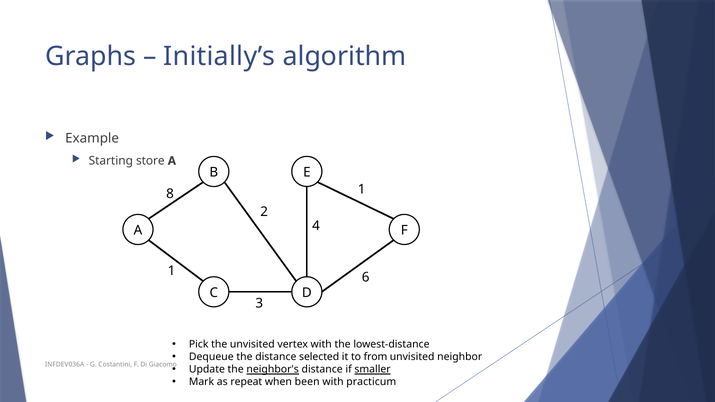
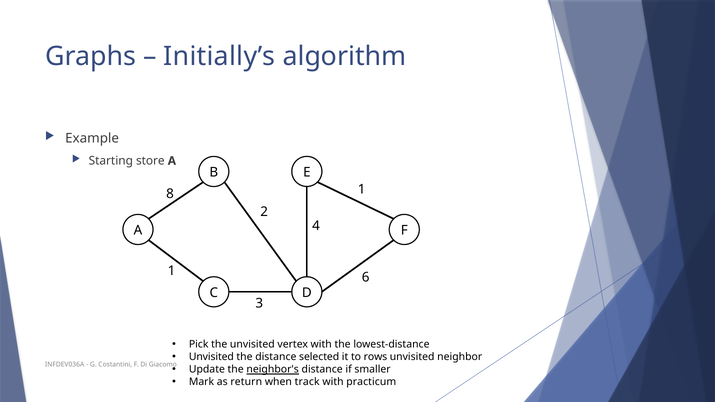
Dequeue: Dequeue -> Unvisited (211, 357)
from: from -> rows (375, 357)
smaller underline: present -> none (373, 370)
repeat: repeat -> return (246, 382)
been: been -> track (307, 382)
